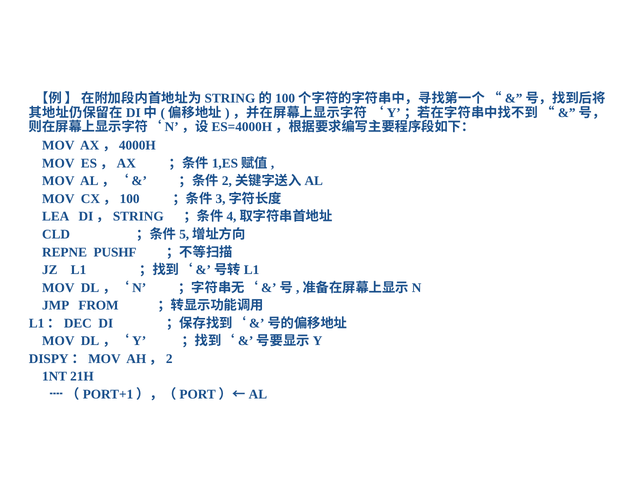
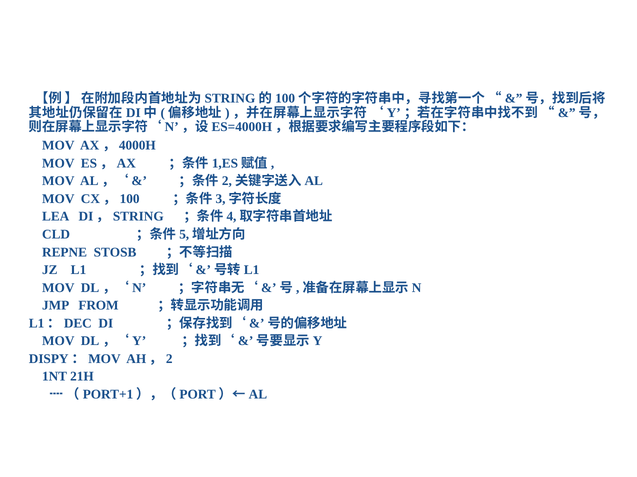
PUSHF: PUSHF -> STOSB (115, 253)
